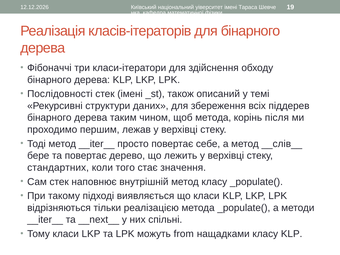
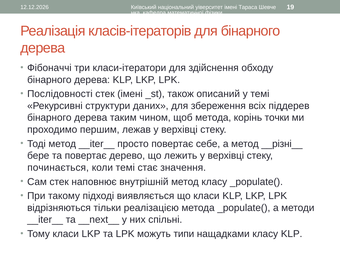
після: після -> точки (277, 118)
__слів__: __слів__ -> __різні__ (282, 144)
стандартних: стандартних -> починається (58, 168)
коли того: того -> темі (125, 168)
from: from -> типи (184, 234)
